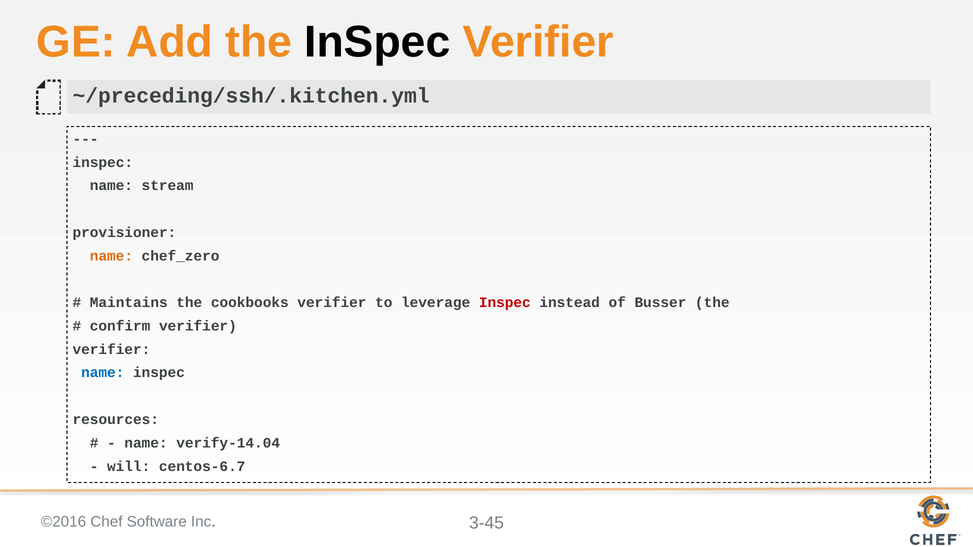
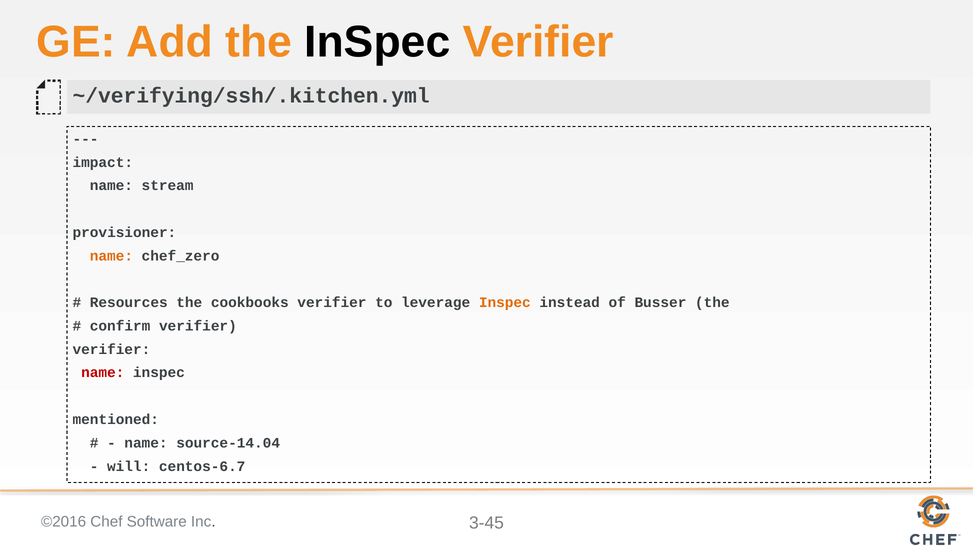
~/preceding/ssh/.kitchen.yml: ~/preceding/ssh/.kitchen.yml -> ~/verifying/ssh/.kitchen.yml (251, 96)
inspec: inspec -> impact (103, 162)
Maintains: Maintains -> Resources (129, 303)
Inspec colour: red -> orange (505, 303)
name colour: blue -> red (103, 373)
resources: resources -> mentioned (116, 420)
verify-14.04: verify-14.04 -> source-14.04 (228, 443)
